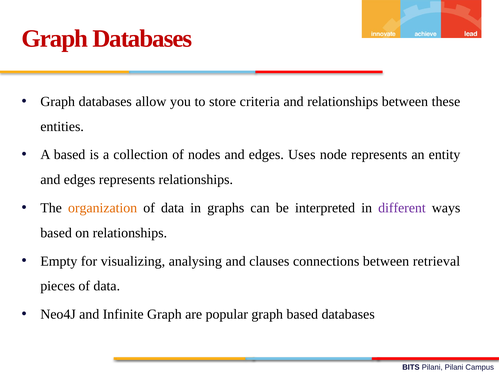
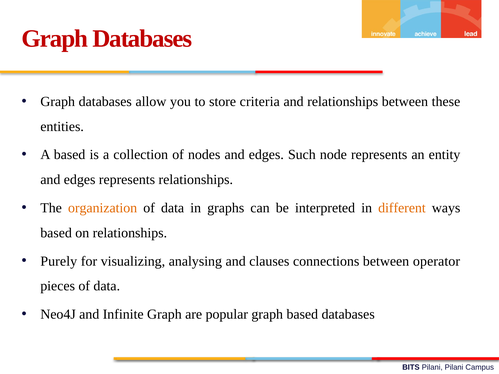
Uses: Uses -> Such (302, 155)
different colour: purple -> orange (402, 208)
Empty: Empty -> Purely (59, 261)
retrieval: retrieval -> operator (437, 261)
